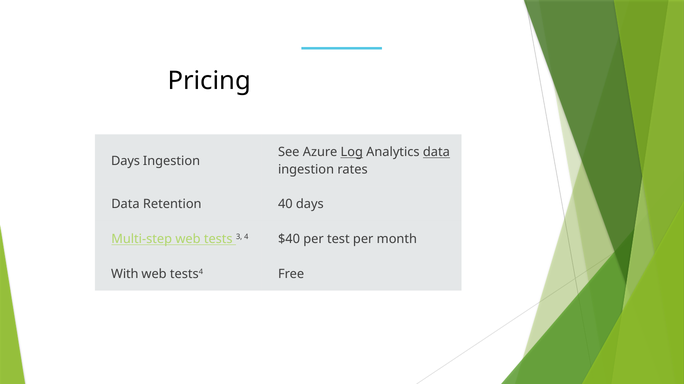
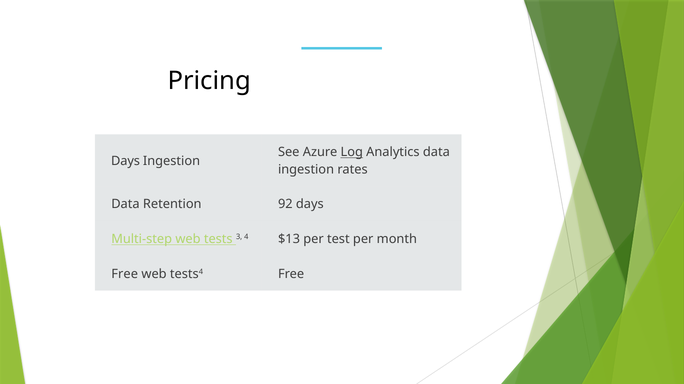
data underline: present -> none (436, 153)
40: 40 -> 92 (285, 205)
$40: $40 -> $13 (289, 240)
With: With -> Free (125, 274)
